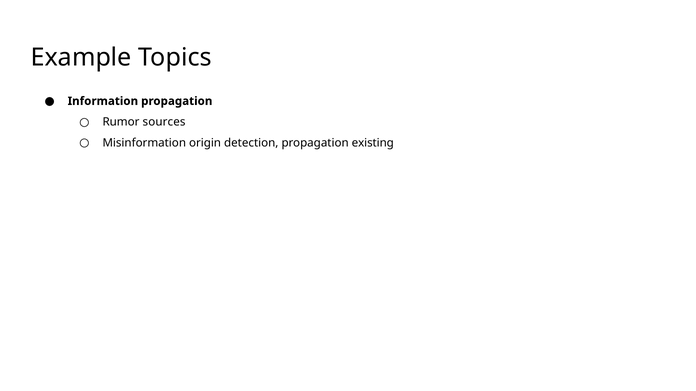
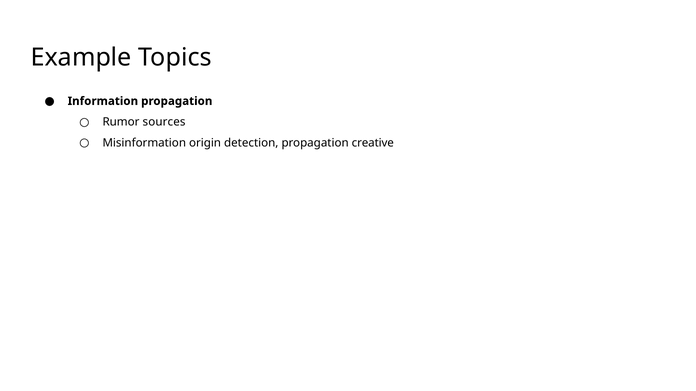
existing: existing -> creative (373, 143)
